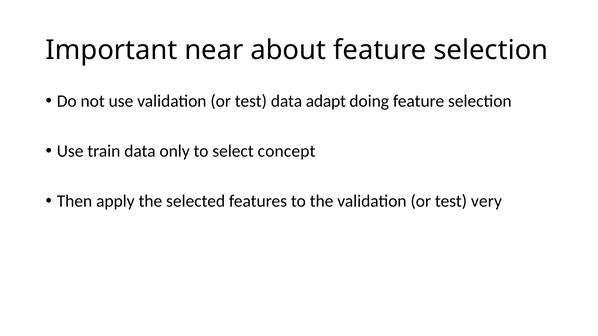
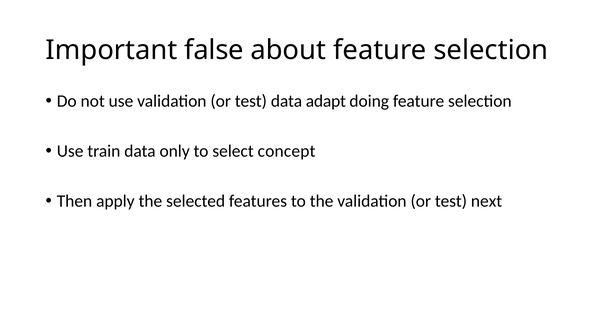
near: near -> false (214, 50)
very: very -> next (487, 201)
